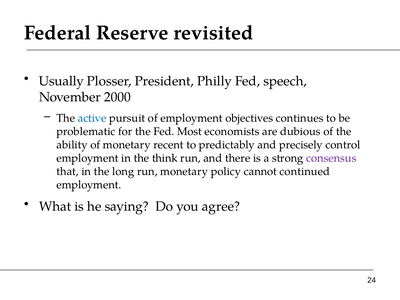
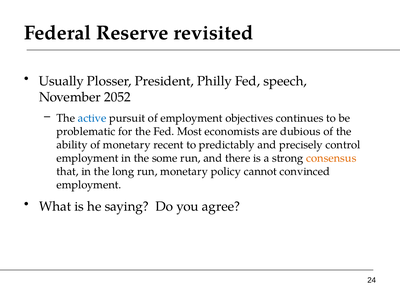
2000: 2000 -> 2052 (117, 97)
think: think -> some (165, 158)
consensus colour: purple -> orange (331, 158)
continued: continued -> convinced (305, 171)
